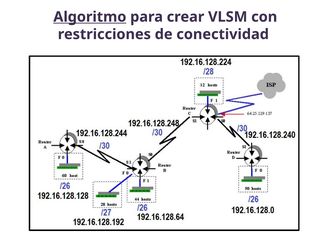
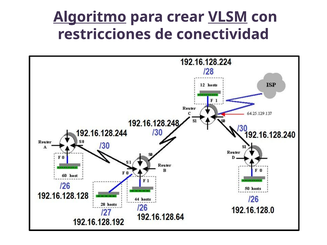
VLSM underline: none -> present (228, 17)
